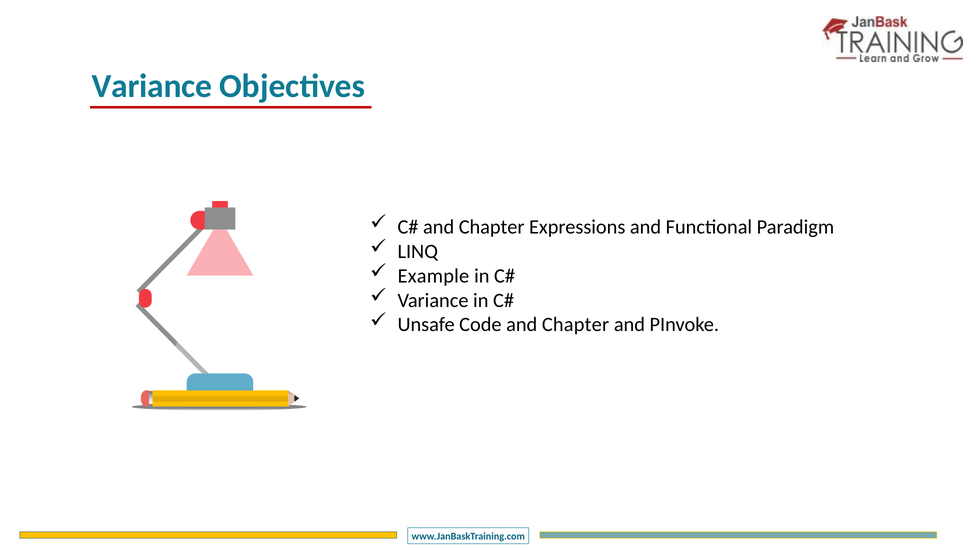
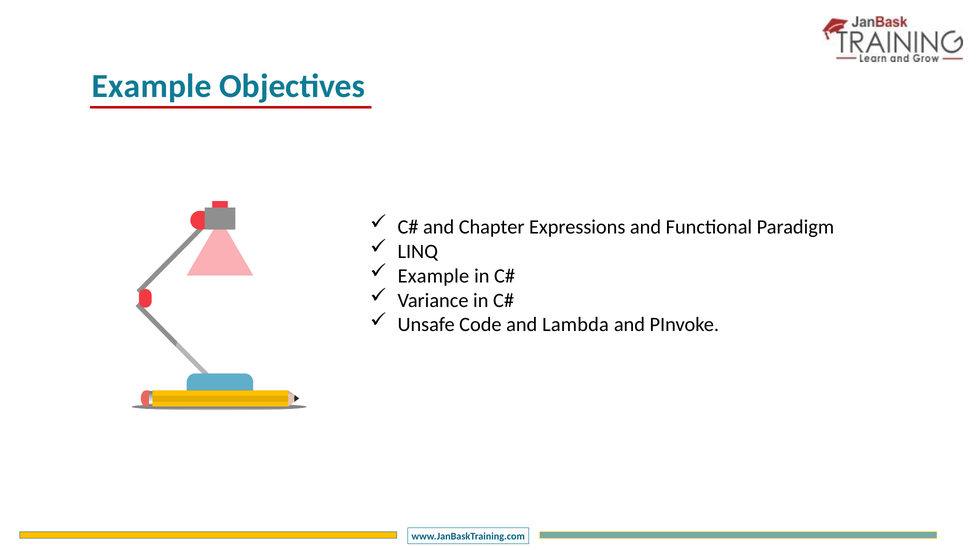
Variance: Variance -> Example (152, 86)
Code and Chapter: Chapter -> Lambda (575, 325)
